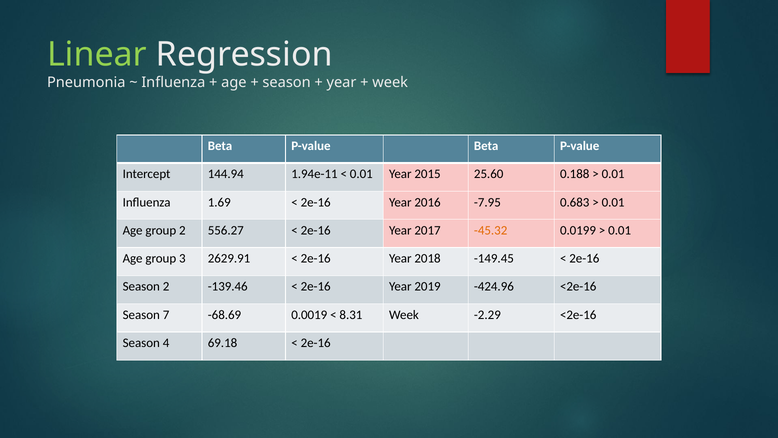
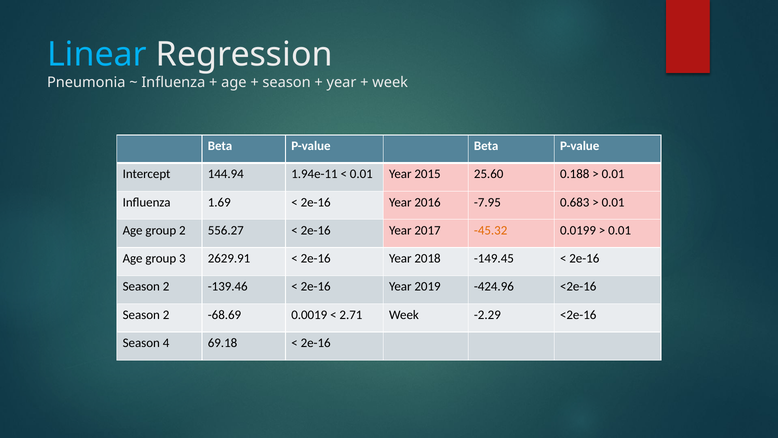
Linear colour: light green -> light blue (97, 55)
7: 7 -> 2 (166, 315)
8.31: 8.31 -> 2.71 (351, 315)
